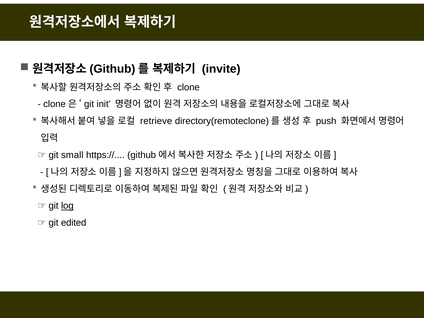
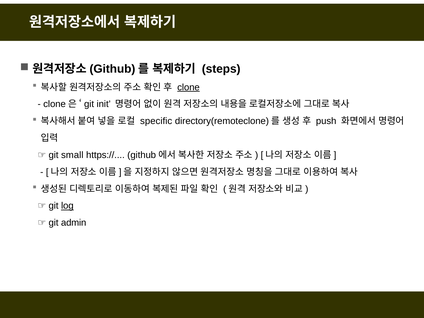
invite: invite -> steps (221, 69)
clone underline: none -> present (188, 87)
retrieve: retrieve -> specific (156, 121)
edited: edited -> admin (74, 223)
